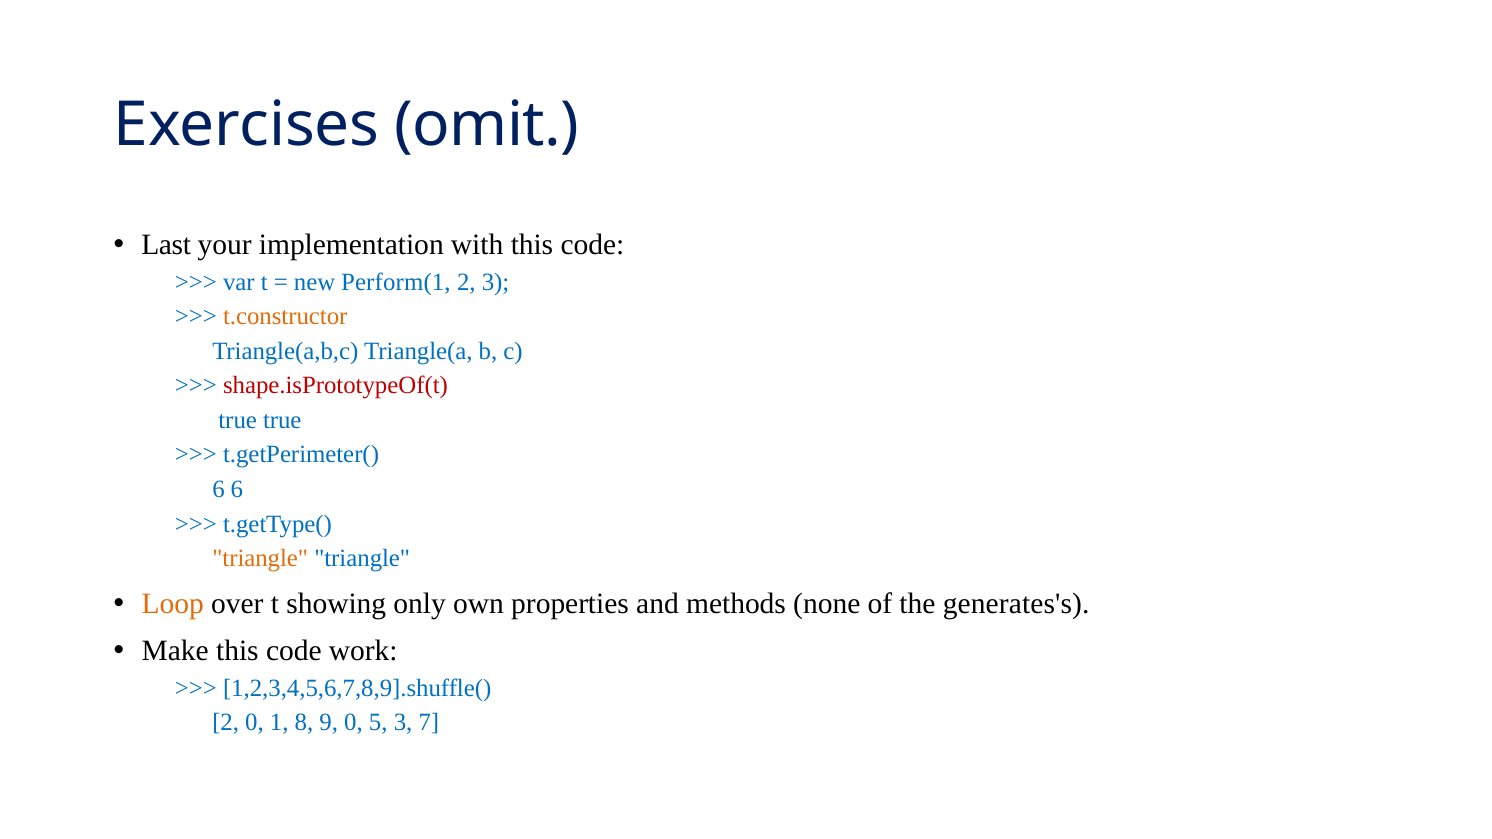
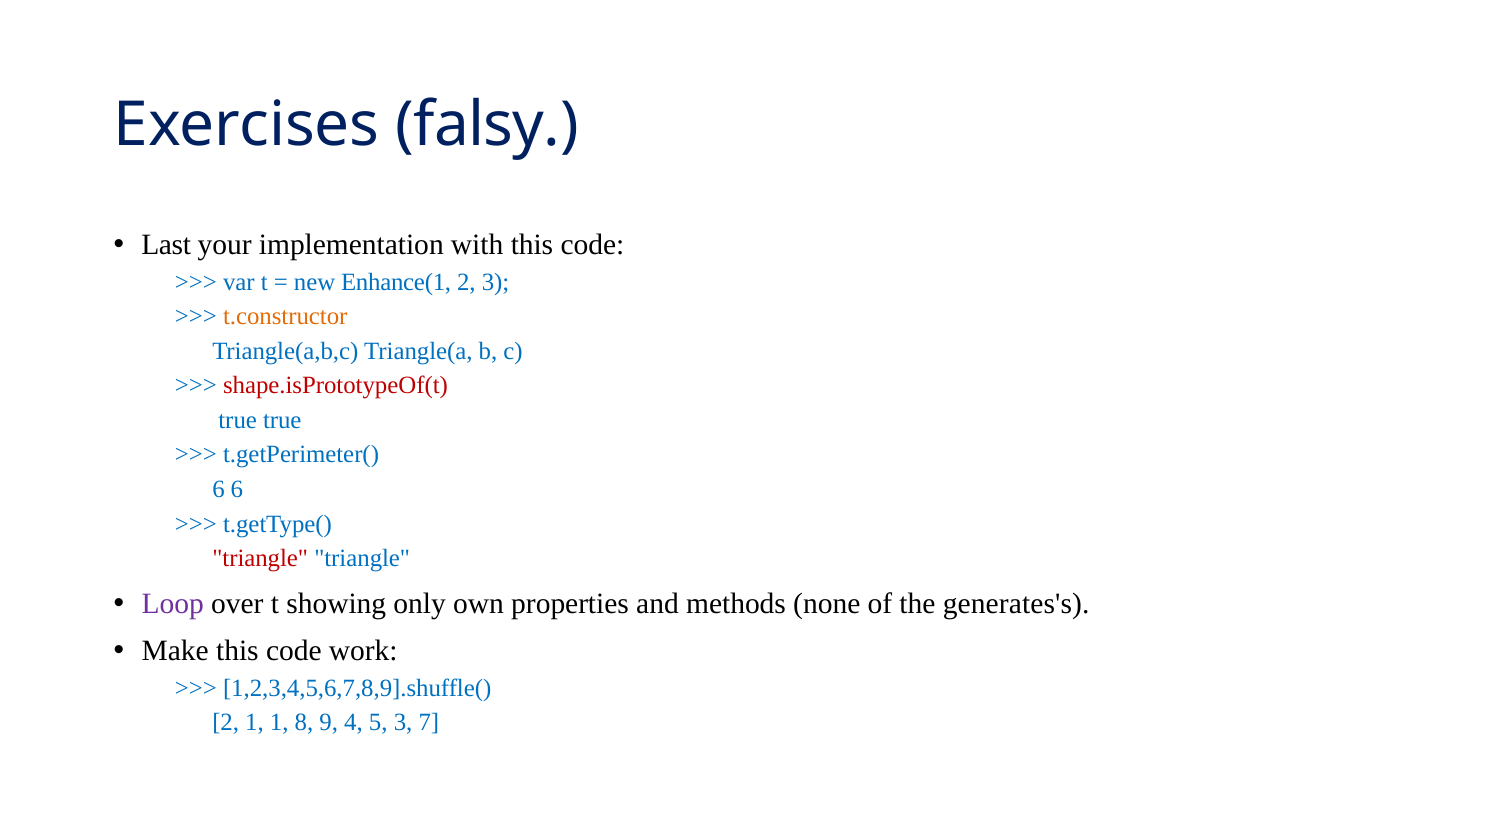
omit: omit -> falsy (487, 125)
Perform(1: Perform(1 -> Enhance(1 (396, 282)
triangle colour: orange -> red (260, 559)
Loop colour: orange -> purple (173, 603)
2 0: 0 -> 1 (255, 723)
9 0: 0 -> 4 (354, 723)
